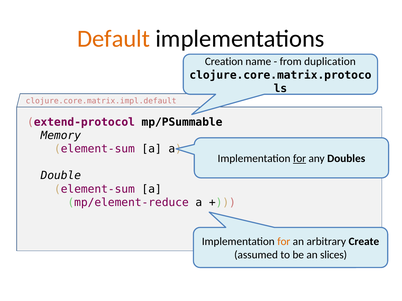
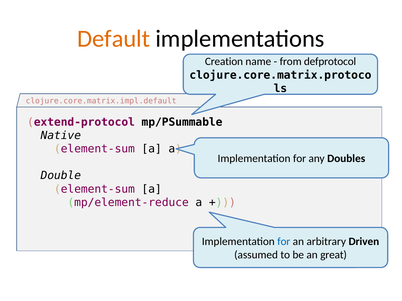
duplication: duplication -> defprotocol (330, 62)
Memory: Memory -> Native (61, 136)
for underline: present -> none (300, 159)
for colour: orange -> blue (284, 242)
Create: Create -> Driven (364, 242)
slices: slices -> great (334, 255)
